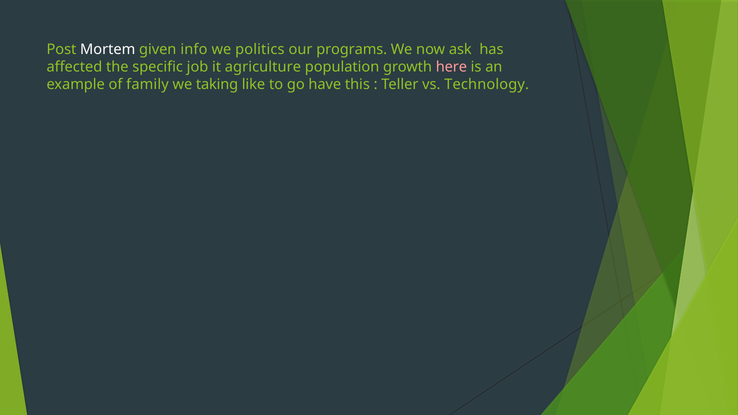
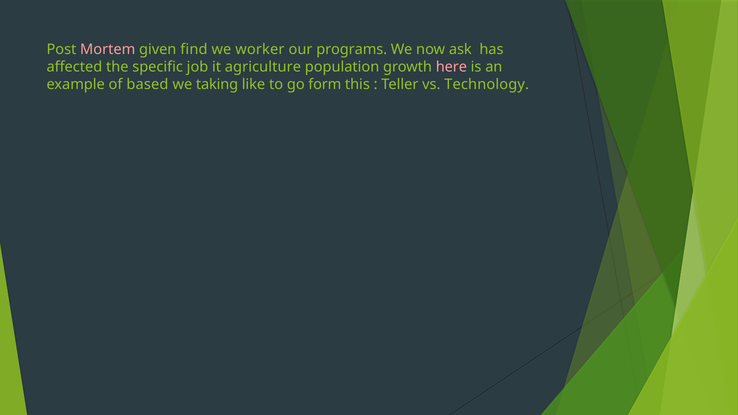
Mortem colour: white -> pink (108, 49)
info: info -> find (194, 49)
politics: politics -> worker (260, 49)
family: family -> based (147, 84)
have: have -> form (325, 84)
